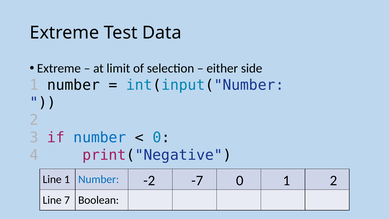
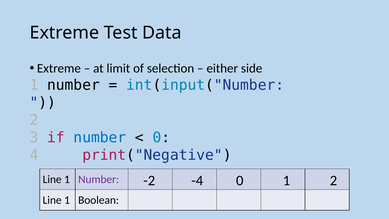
-7: -7 -> -4 (197, 180)
Number colour: blue -> purple (99, 179)
7: 7 -> 1 (67, 200)
